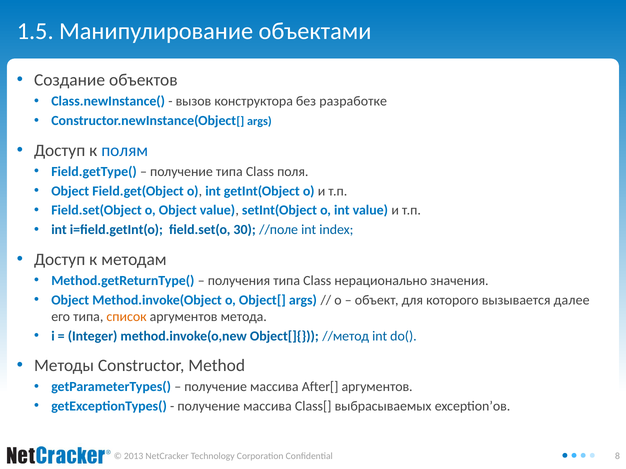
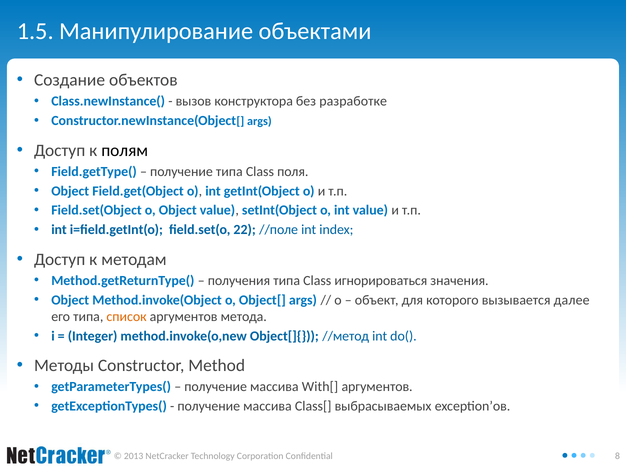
полям colour: blue -> black (125, 150)
30: 30 -> 22 (245, 230)
нерационально: нерационально -> игнорироваться (381, 281)
After[: After[ -> With[ (320, 387)
